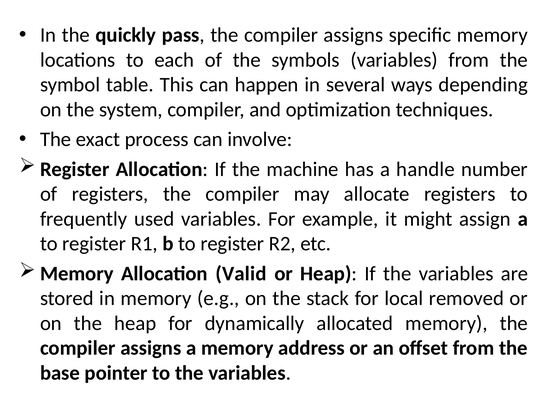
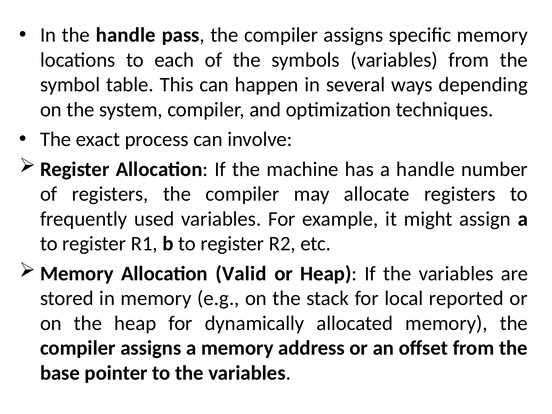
the quickly: quickly -> handle (126, 35)
removed: removed -> reported (466, 298)
